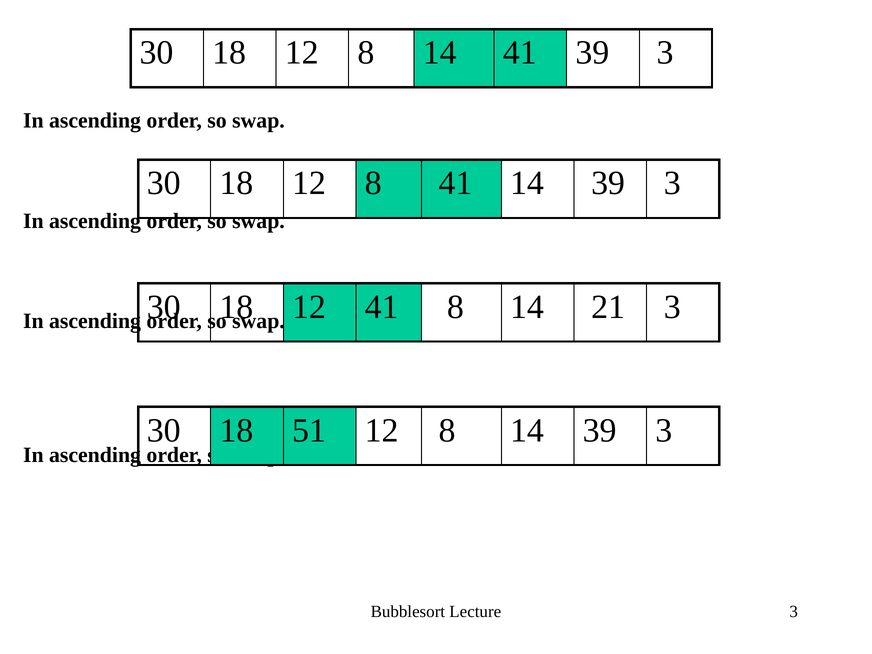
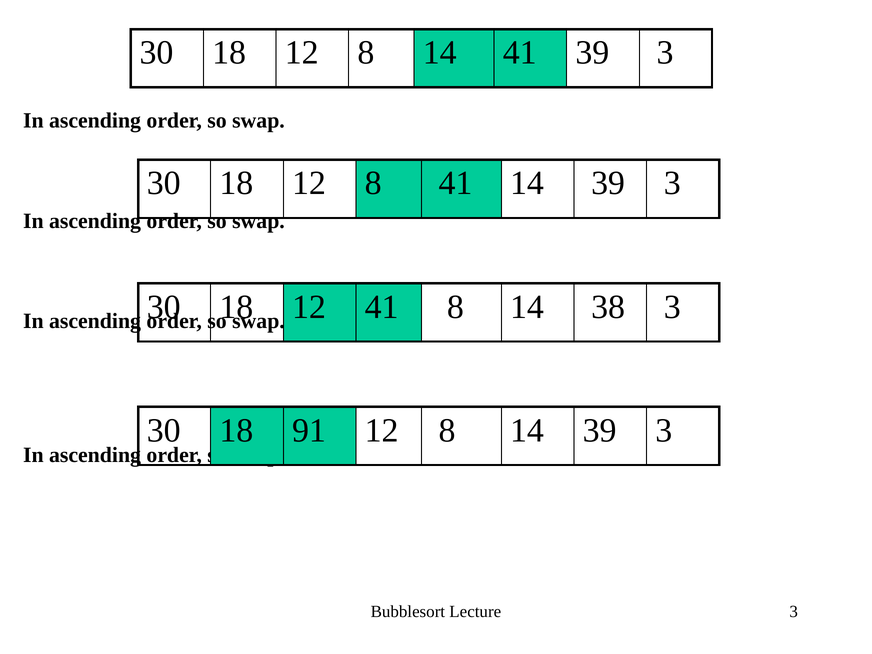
21: 21 -> 38 (608, 307)
51: 51 -> 91 (309, 430)
